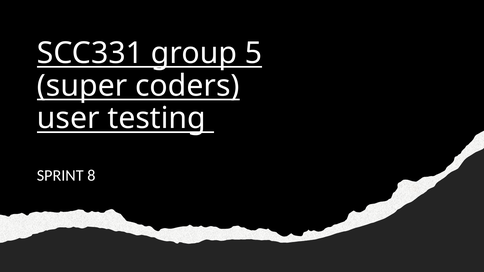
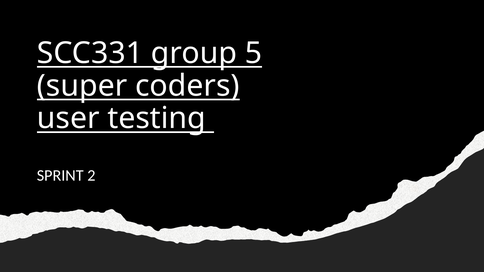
8: 8 -> 2 (91, 176)
